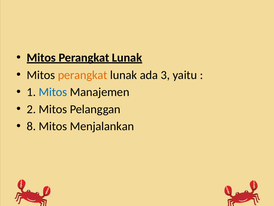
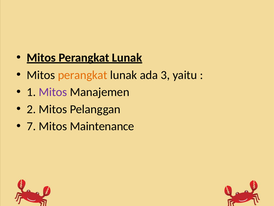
Mitos colour: blue -> purple (53, 92)
8: 8 -> 7 (31, 126)
Menjalankan: Menjalankan -> Maintenance (102, 126)
